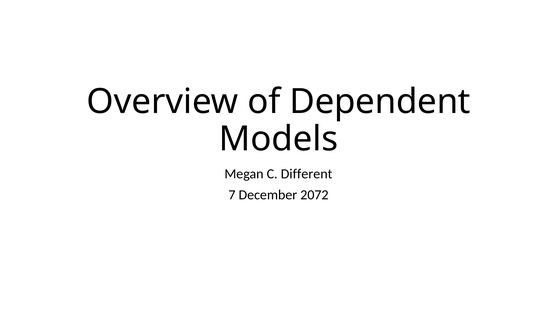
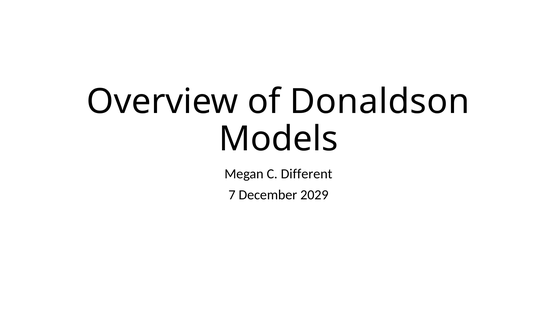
Dependent: Dependent -> Donaldson (380, 102)
2072: 2072 -> 2029 (314, 195)
